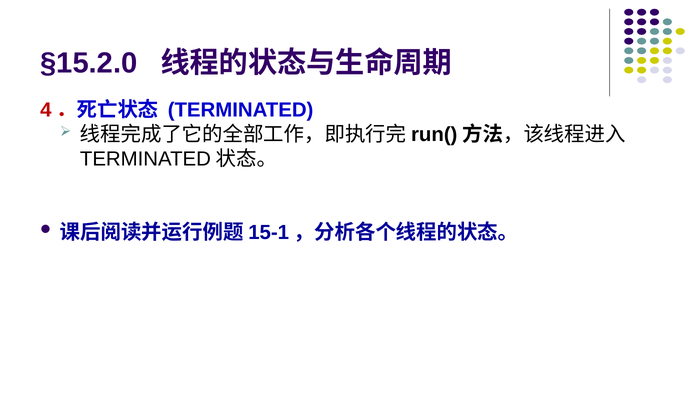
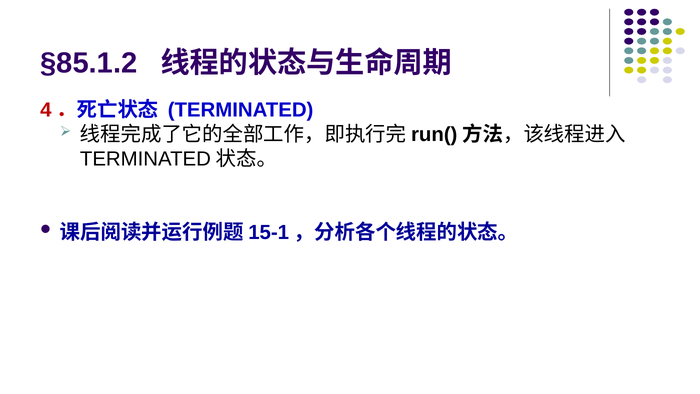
§15.2.0: §15.2.0 -> §85.1.2 (89, 63)
